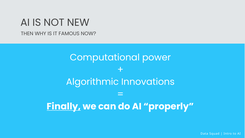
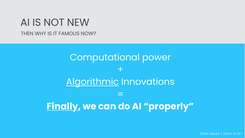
Algorithmic underline: none -> present (92, 82)
